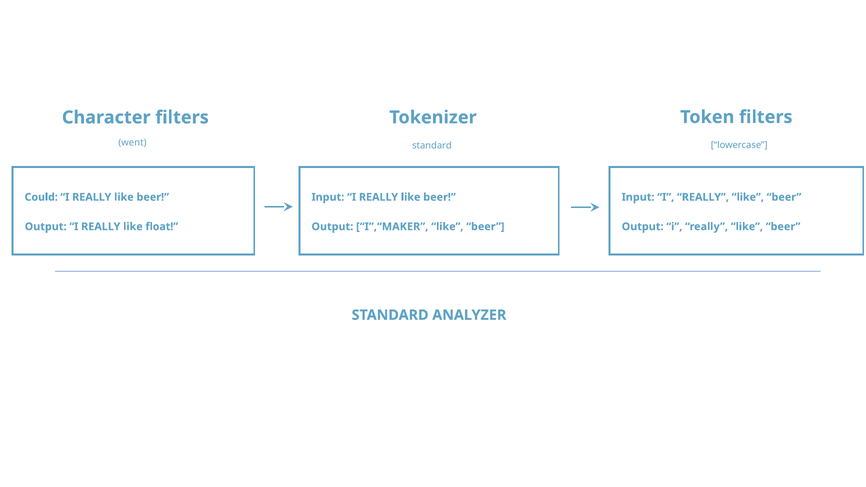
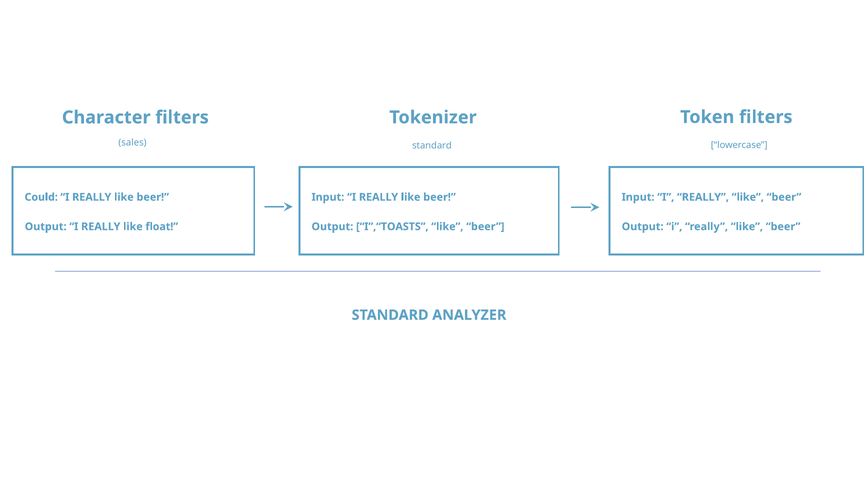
went: went -> sales (132, 143)
I”,“MAKER: I”,“MAKER -> I”,“TOASTS (392, 227)
